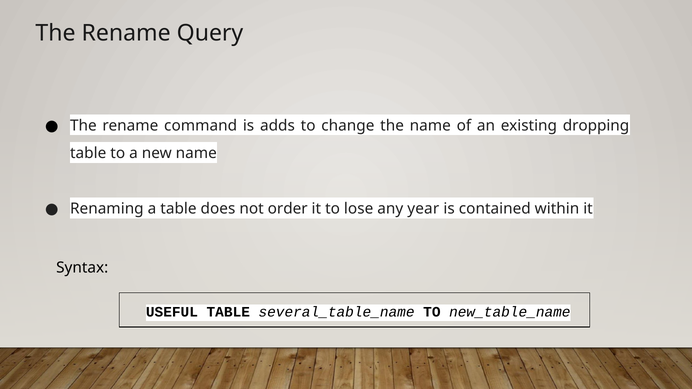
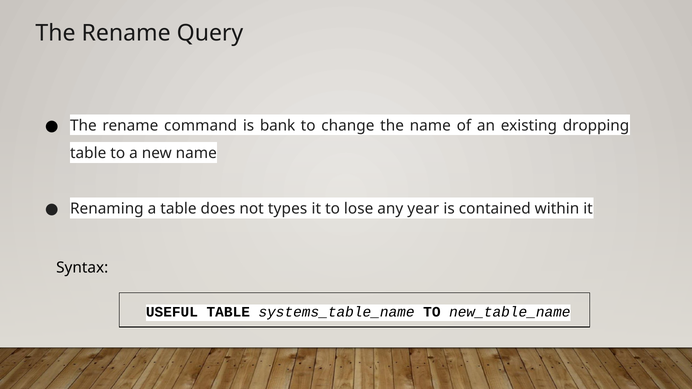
adds: adds -> bank (278, 126)
order: order -> types (288, 209)
several_table_name: several_table_name -> systems_table_name (337, 312)
